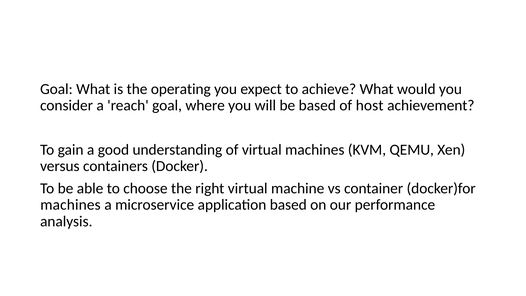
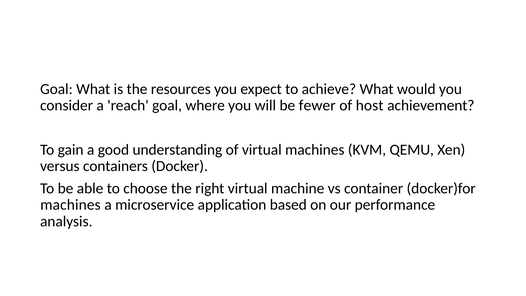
operating: operating -> resources (181, 89)
be based: based -> fewer (317, 106)
